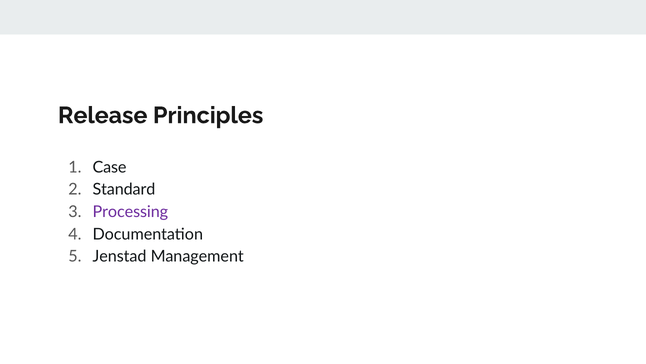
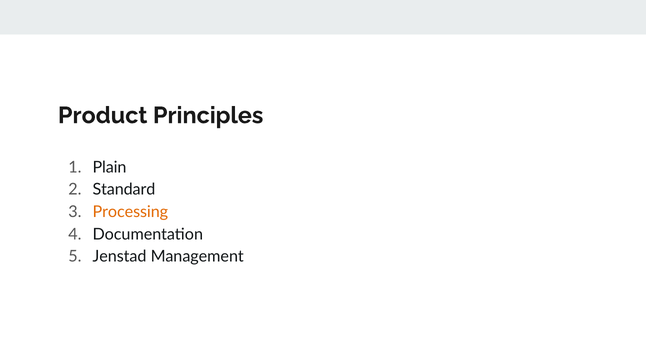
Release: Release -> Product (103, 115)
Case: Case -> Plain (109, 167)
Processing colour: purple -> orange (130, 212)
